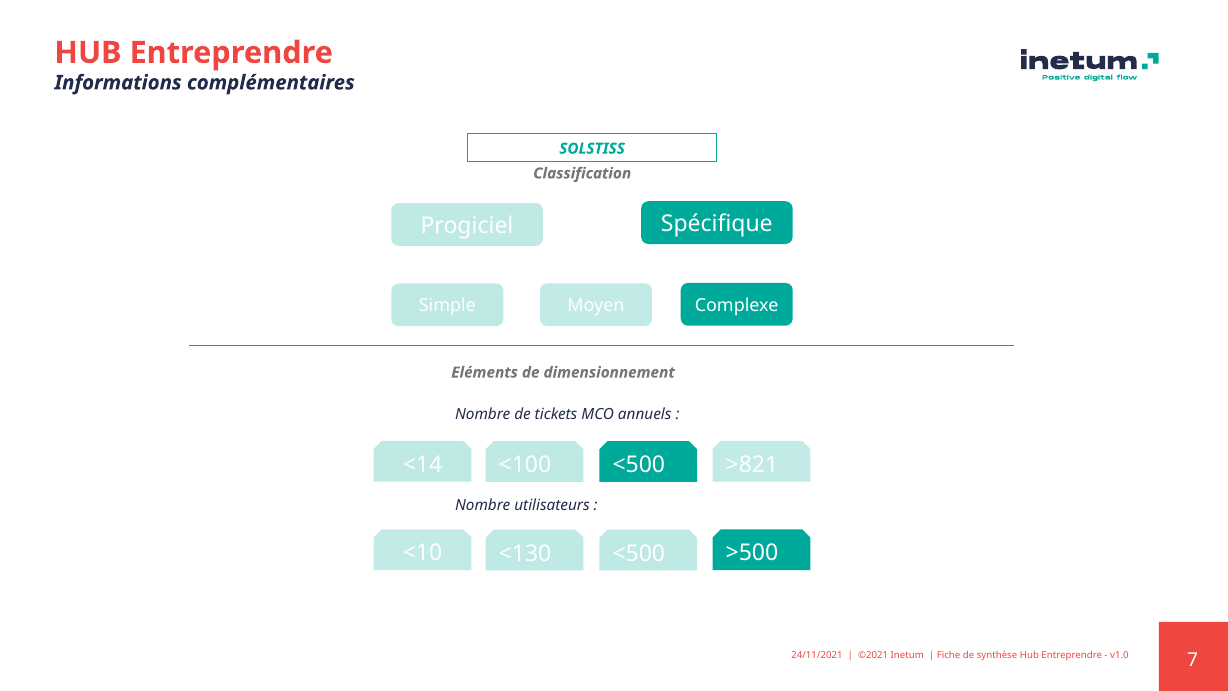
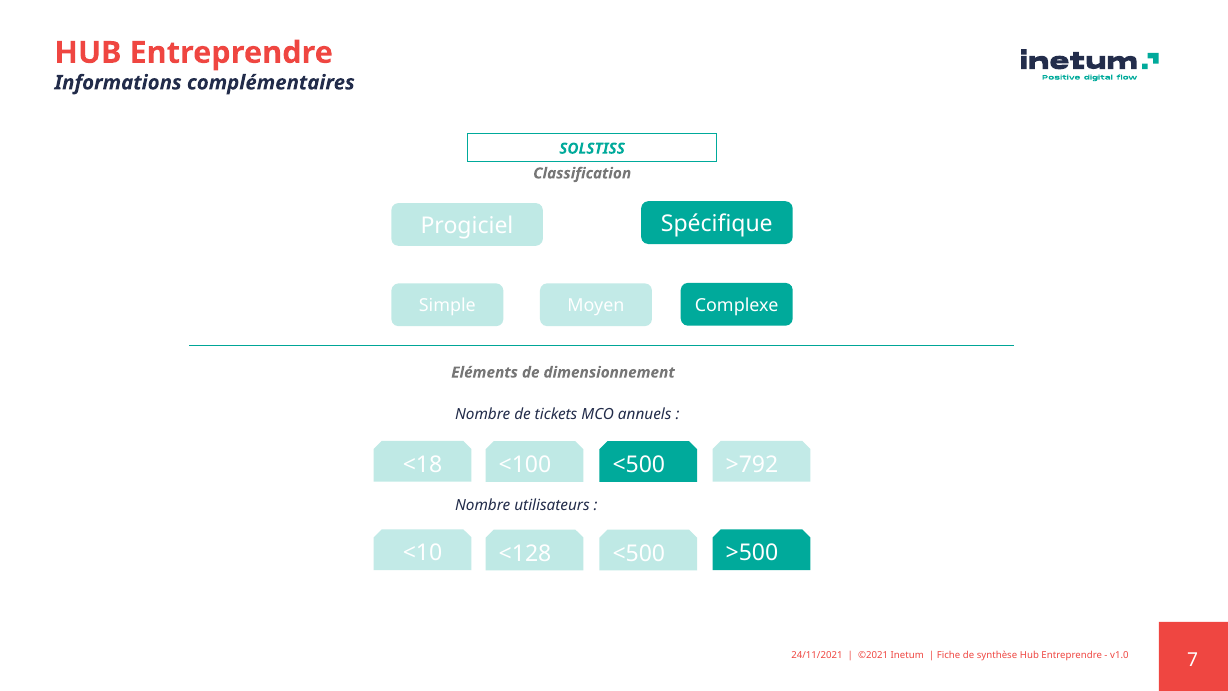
<14: <14 -> <18 (423, 465)
>821: >821 -> >792 (752, 465)
<130: <130 -> <128 (525, 553)
